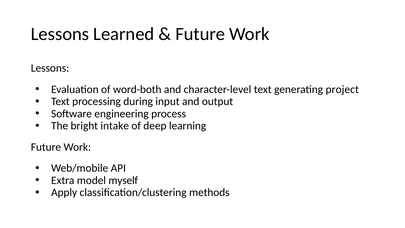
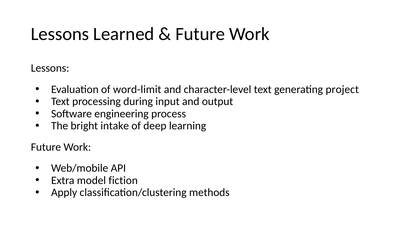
word-both: word-both -> word-limit (137, 89)
myself: myself -> fiction (123, 180)
